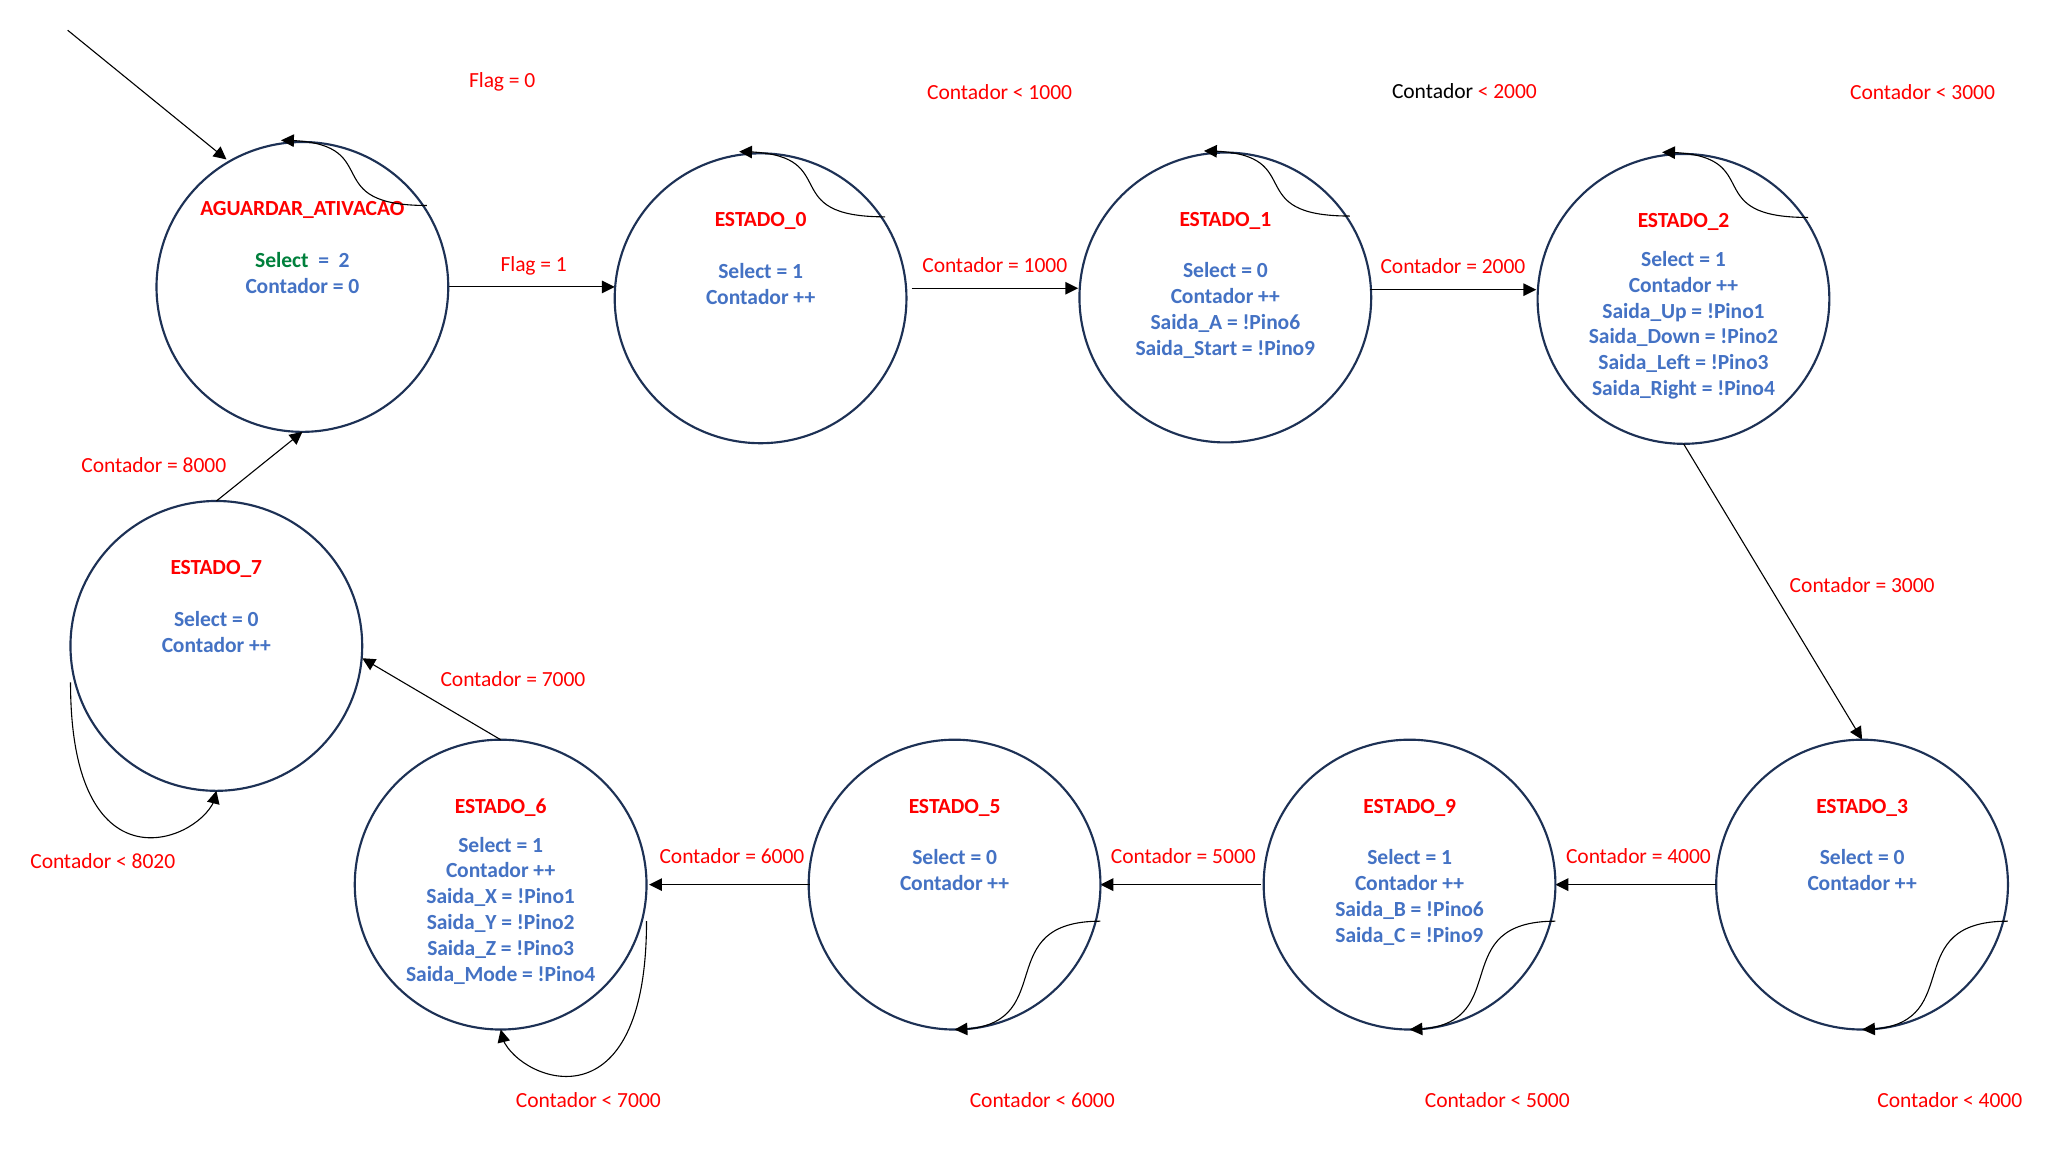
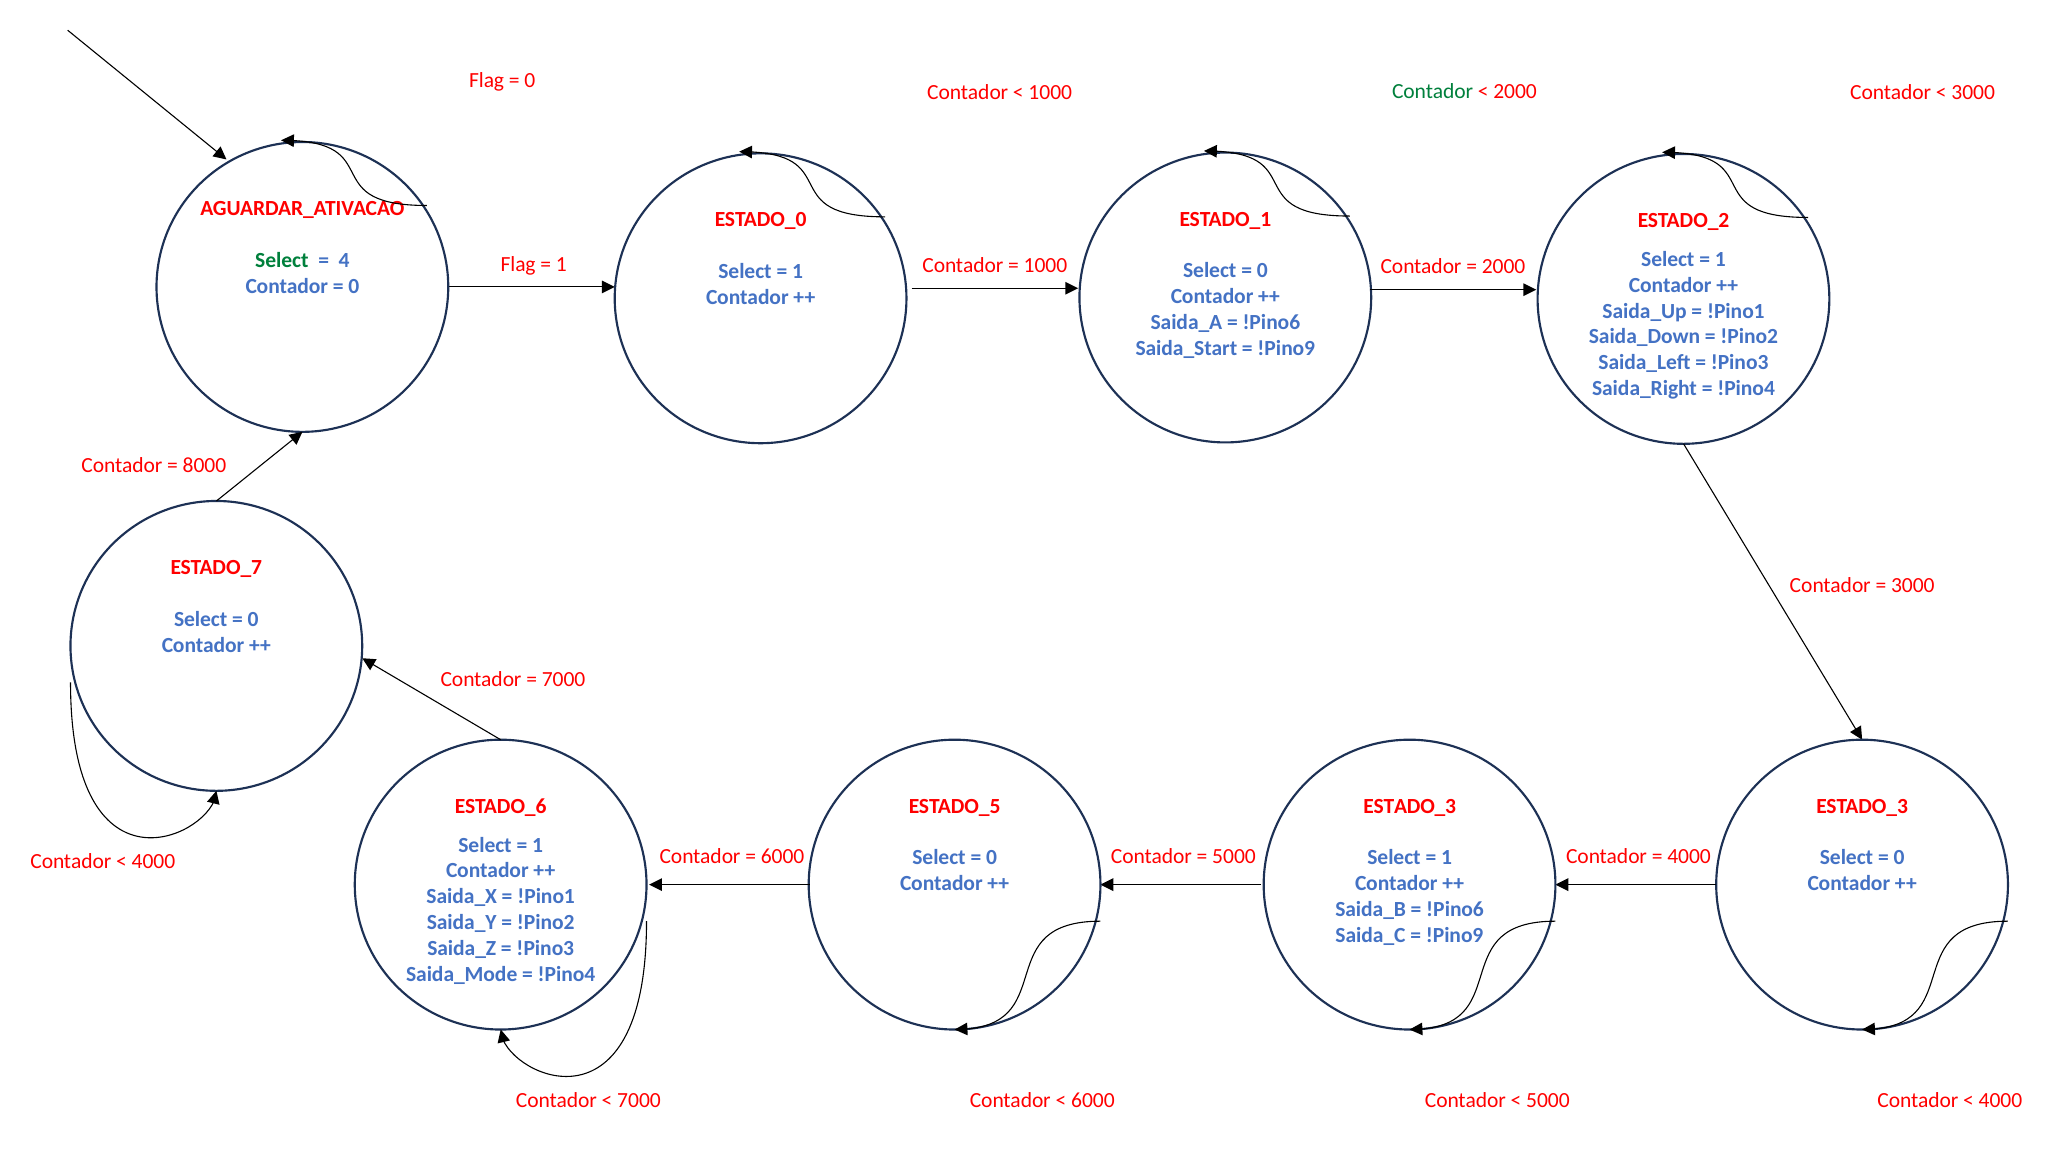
Contador colour: black -> green (1433, 92)
2: 2 -> 4 (344, 260)
ESTADO_9: ESTADO_9 -> ESTADO_3 (1410, 806)
8020: 8020 -> 4000 (153, 862)
